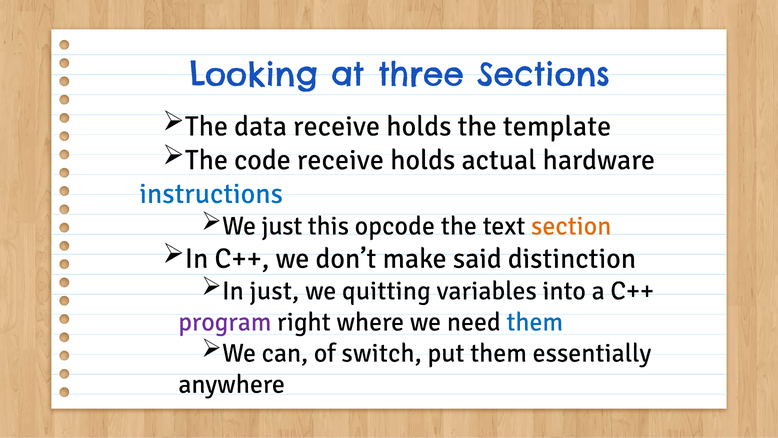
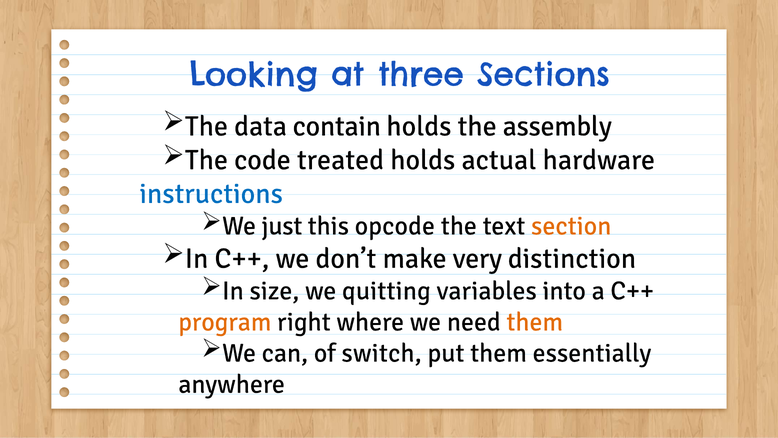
data receive: receive -> contain (337, 126)
template: template -> assembly (557, 126)
code receive: receive -> treated (340, 160)
said: said -> very (477, 258)
In just: just -> size (274, 291)
program colour: purple -> orange (225, 322)
them colour: blue -> orange (535, 322)
